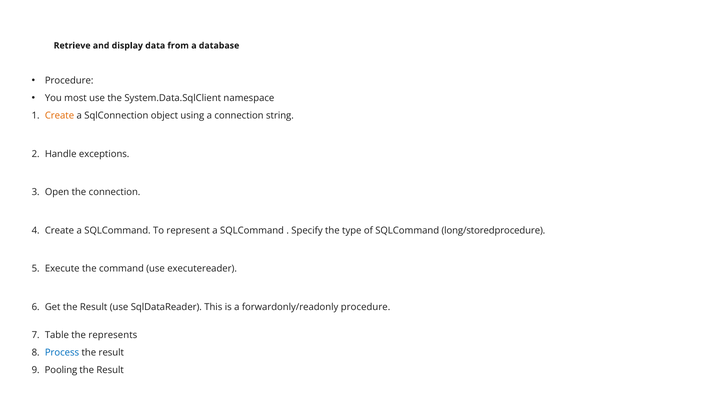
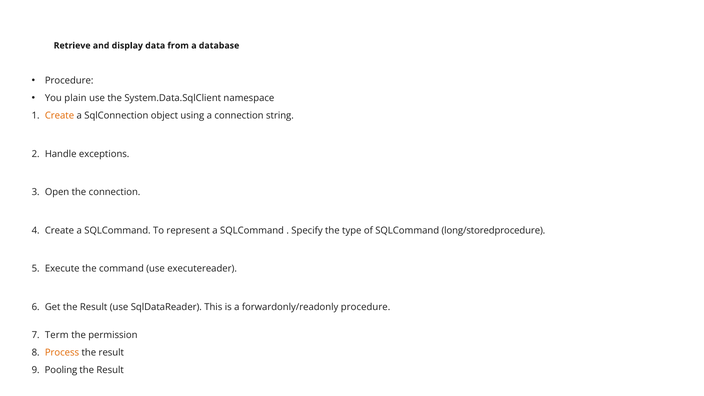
most: most -> plain (75, 98)
Table: Table -> Term (57, 335)
represents: represents -> permission (113, 335)
Process colour: blue -> orange (62, 353)
